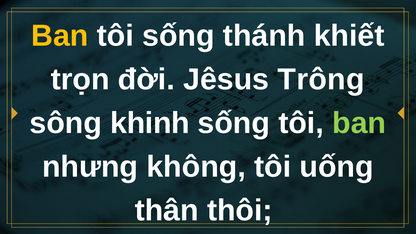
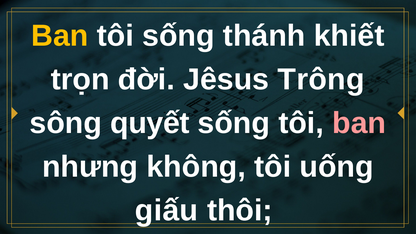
khinh: khinh -> quyết (150, 123)
ban colour: light green -> pink (359, 123)
thân: thân -> giấu (167, 211)
